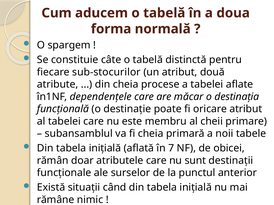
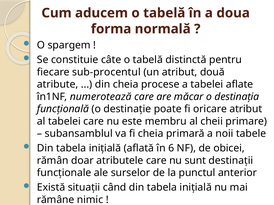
sub-stocurilor: sub-stocurilor -> sub-procentul (106, 72)
dependenţele: dependenţele -> numerotează (101, 97)
7: 7 -> 6 (171, 149)
